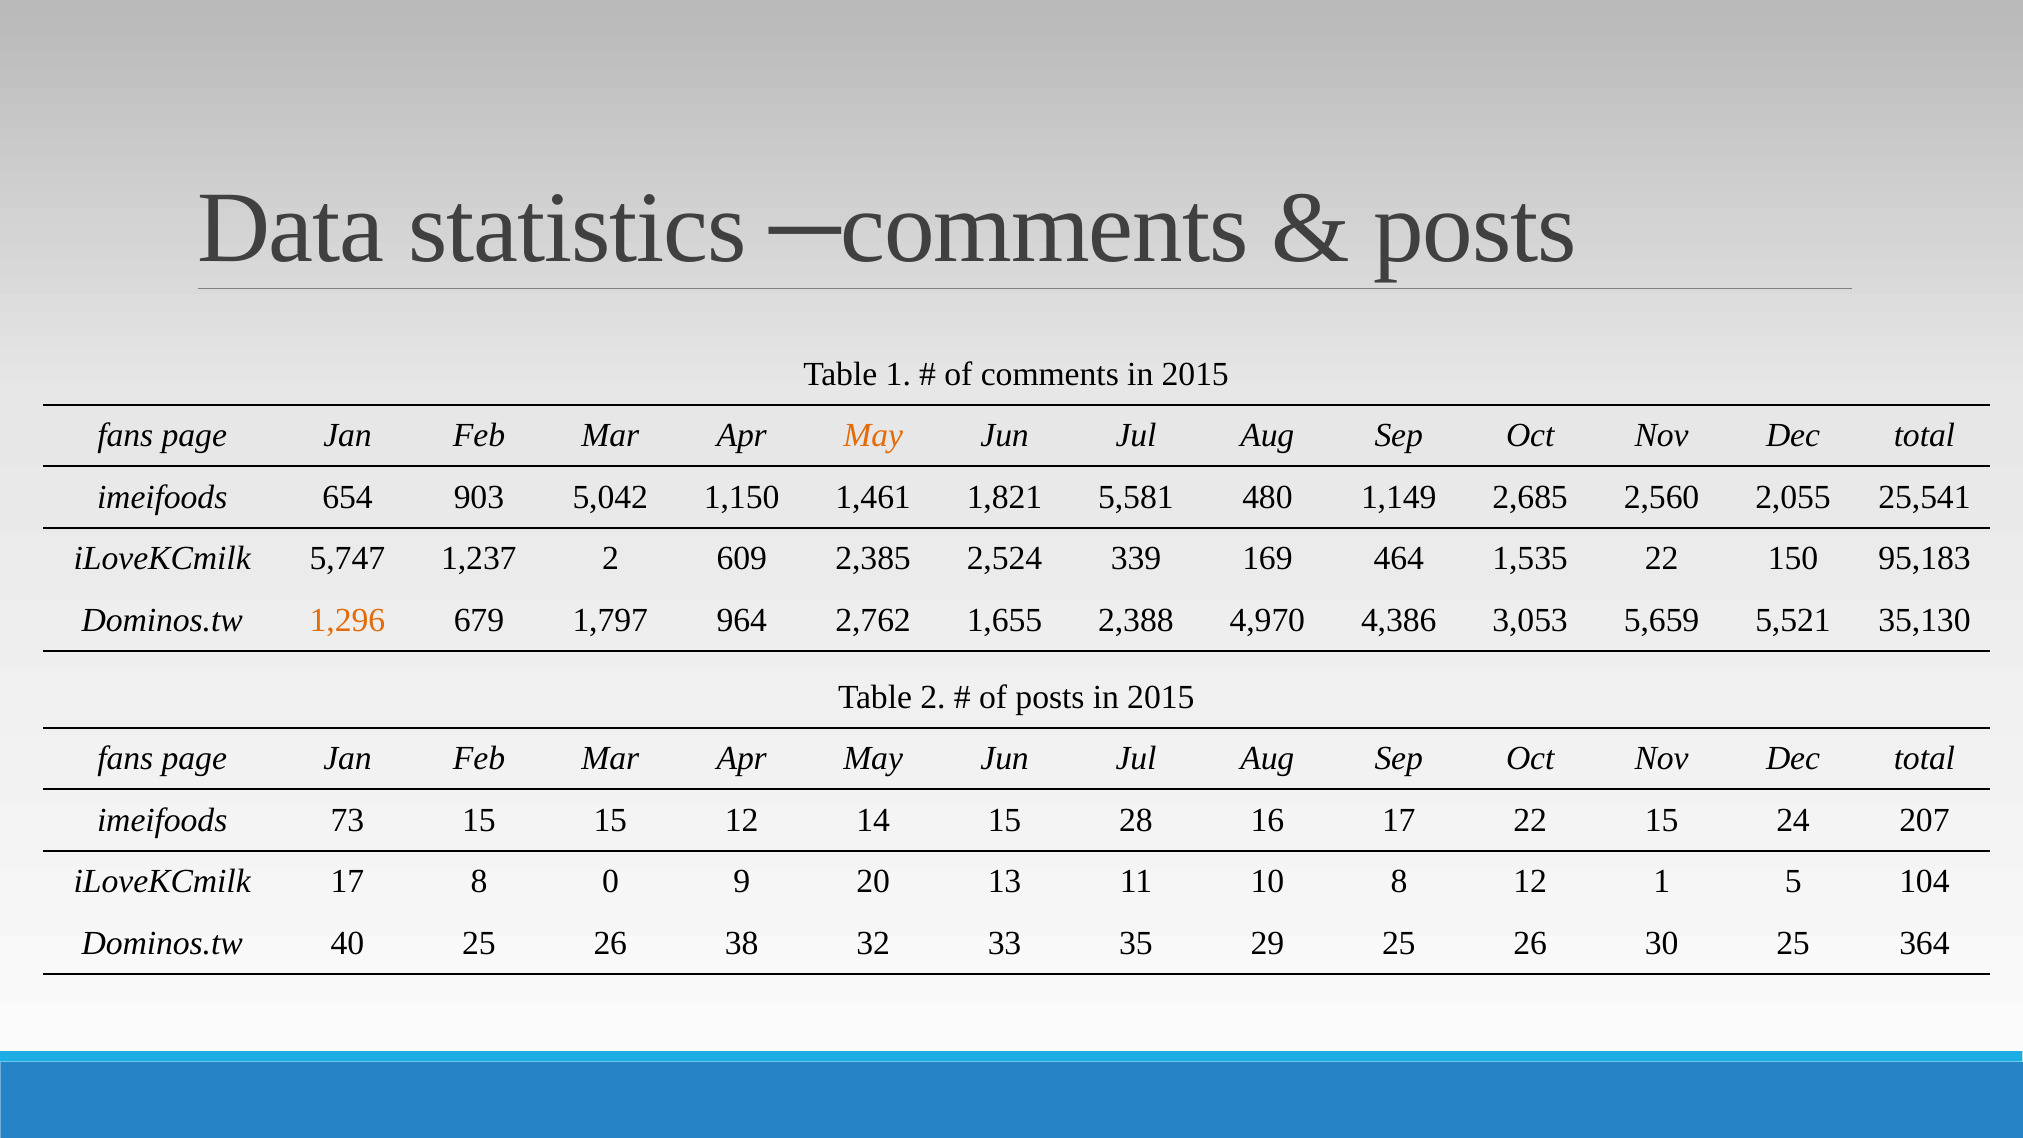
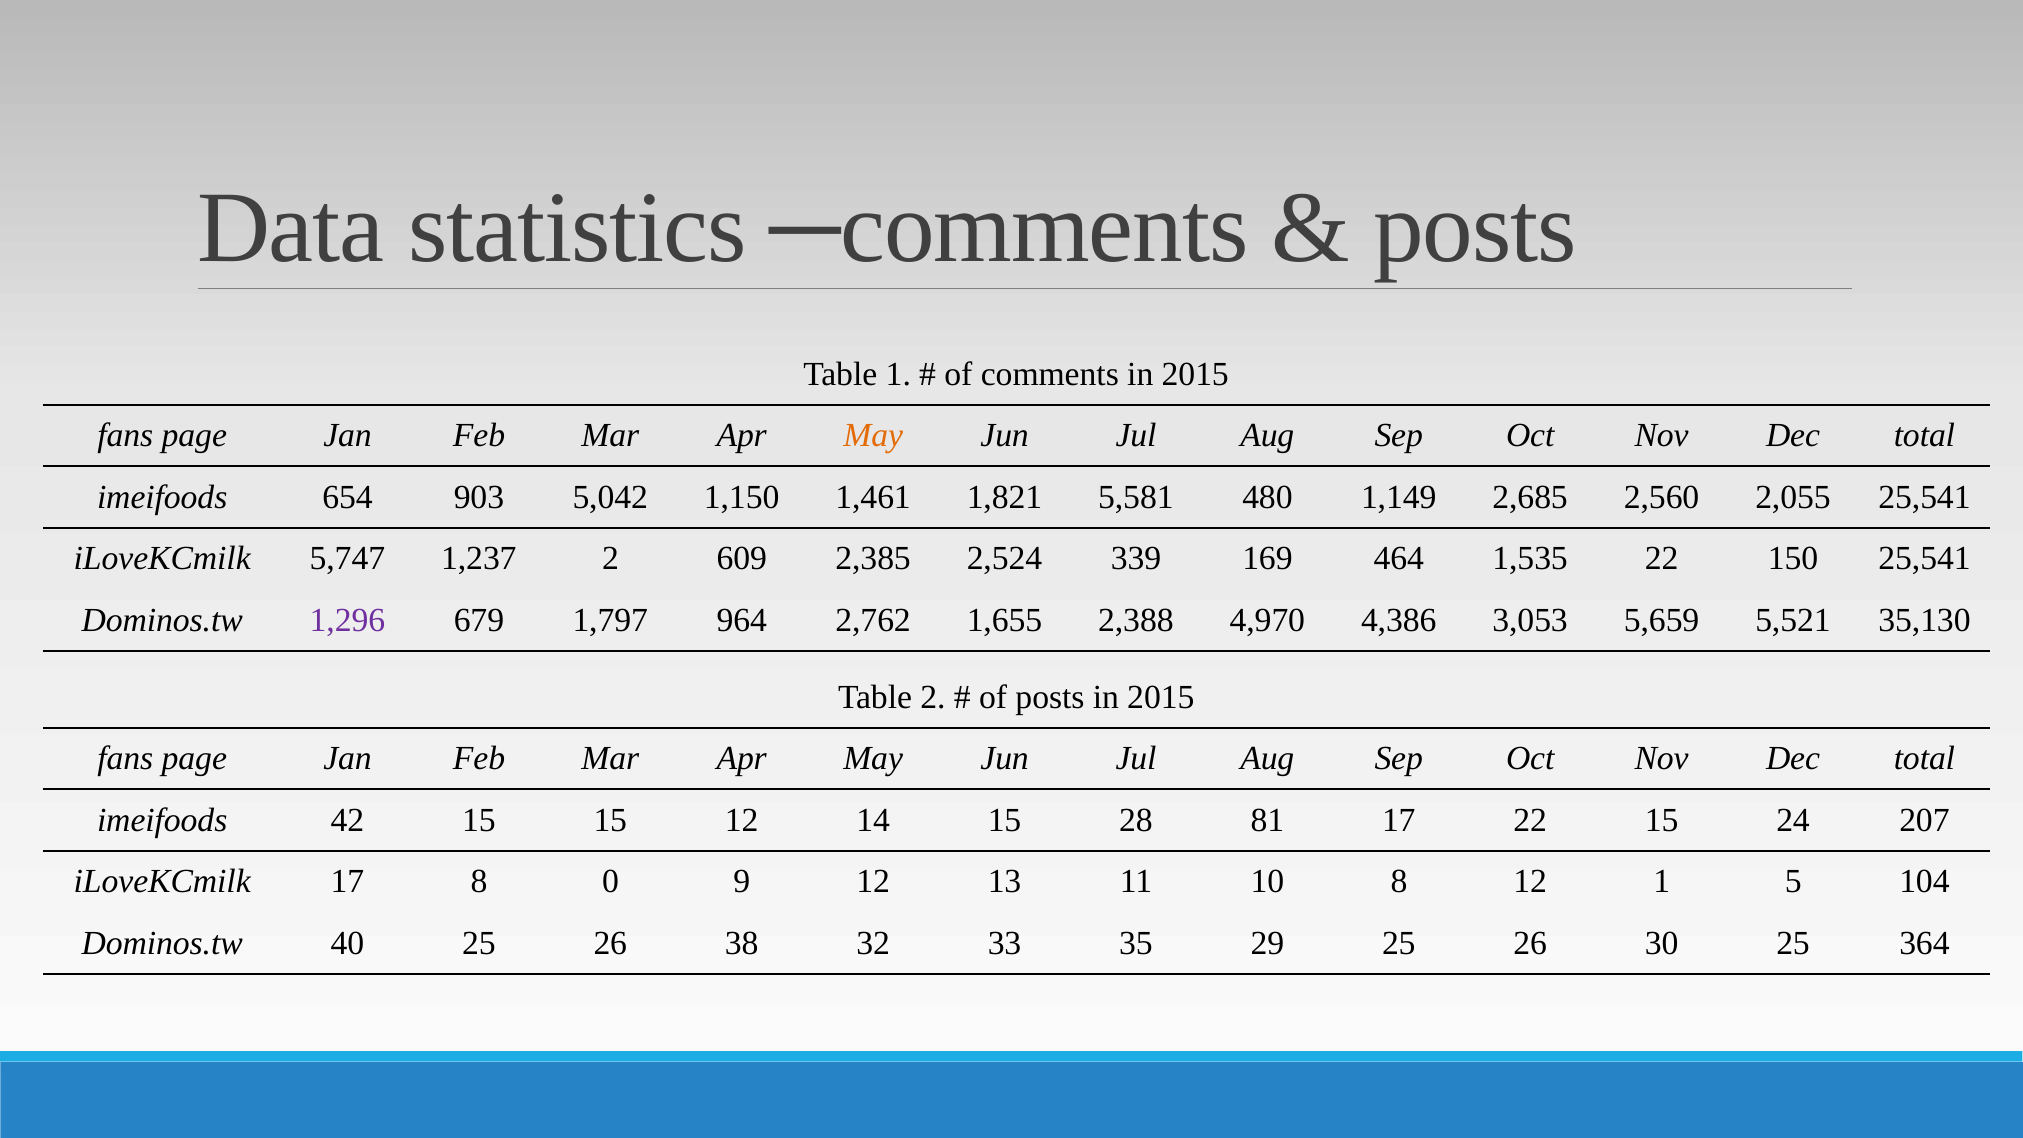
150 95,183: 95,183 -> 25,541 (1925, 559)
1,296 colour: orange -> purple (347, 620)
73: 73 -> 42 (348, 820)
16: 16 -> 81 (1267, 820)
9 20: 20 -> 12 (873, 882)
